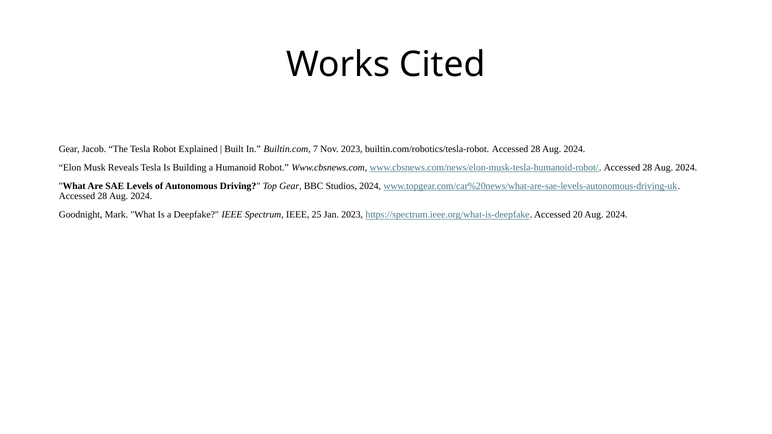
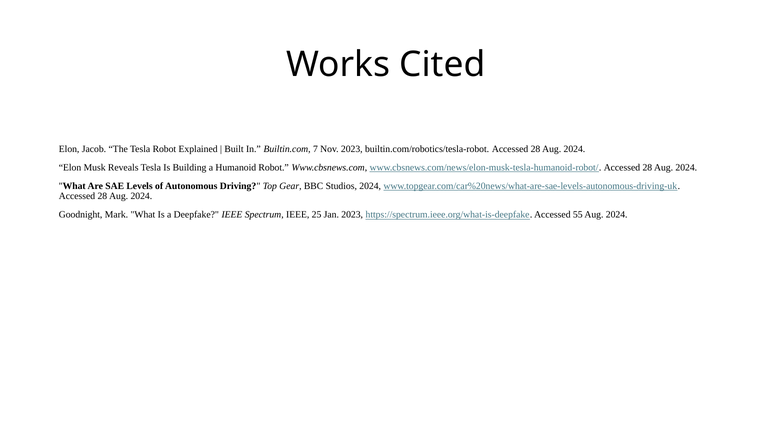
Gear: Gear -> Elon (69, 149)
20: 20 -> 55 (578, 215)
